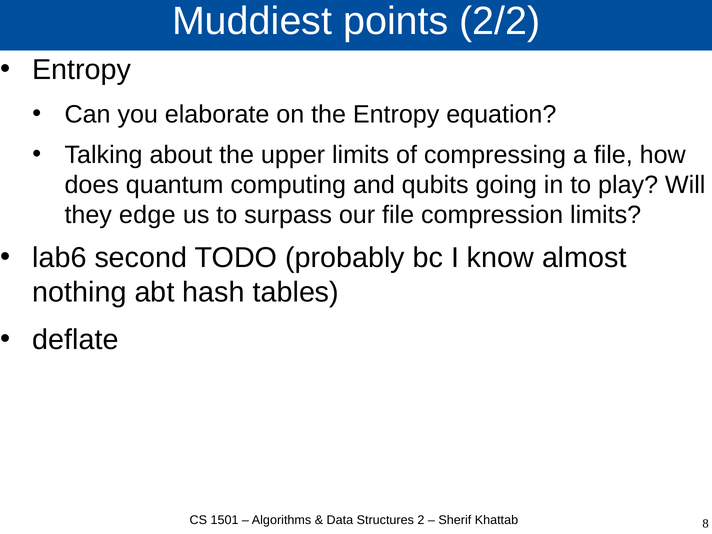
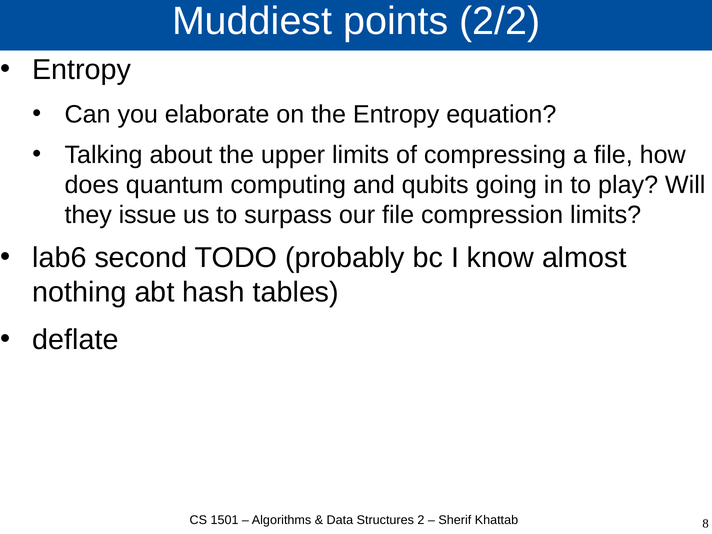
edge: edge -> issue (148, 215)
